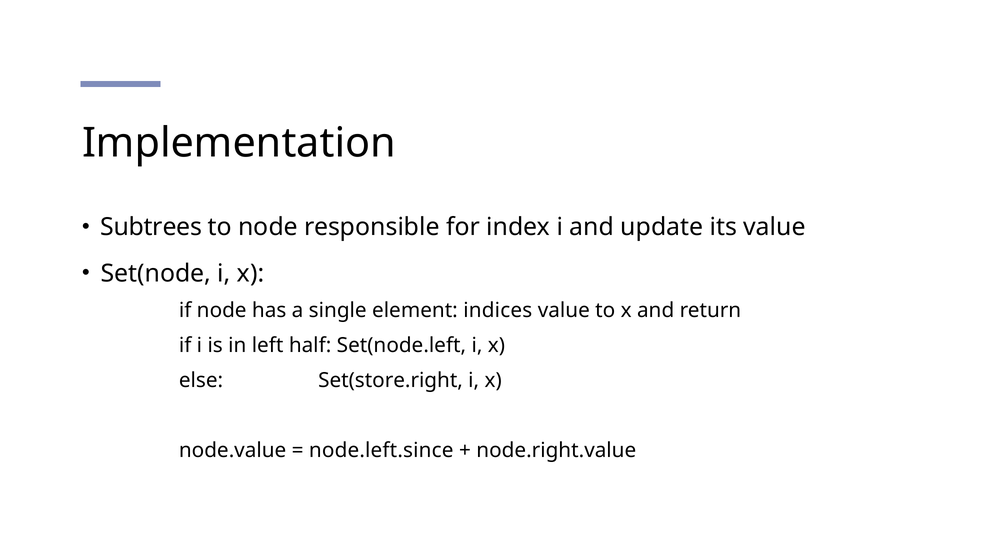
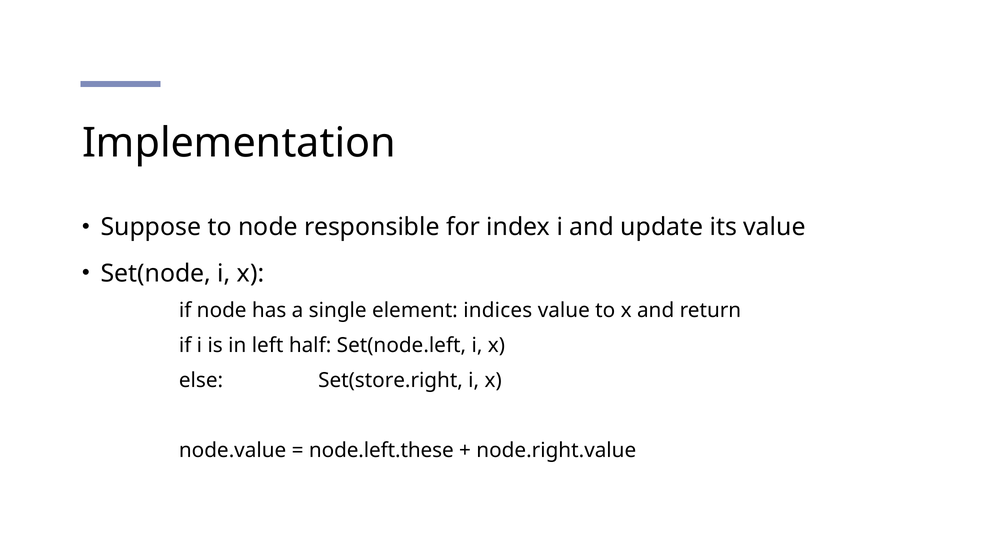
Subtrees: Subtrees -> Suppose (151, 227)
node.left.since: node.left.since -> node.left.these (381, 451)
